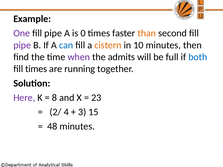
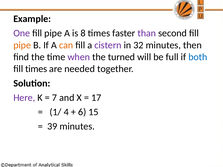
0: 0 -> 8 (83, 33)
than colour: orange -> purple (147, 33)
pipe colour: purple -> orange (22, 45)
can colour: blue -> orange (66, 45)
cistern colour: orange -> purple (108, 45)
10: 10 -> 32 (138, 45)
admits: admits -> turned (121, 57)
running: running -> needed (80, 69)
8: 8 -> 7 (55, 98)
23: 23 -> 17 (96, 98)
2/: 2/ -> 1/ (56, 112)
3: 3 -> 6 (82, 112)
48: 48 -> 39 (52, 127)
